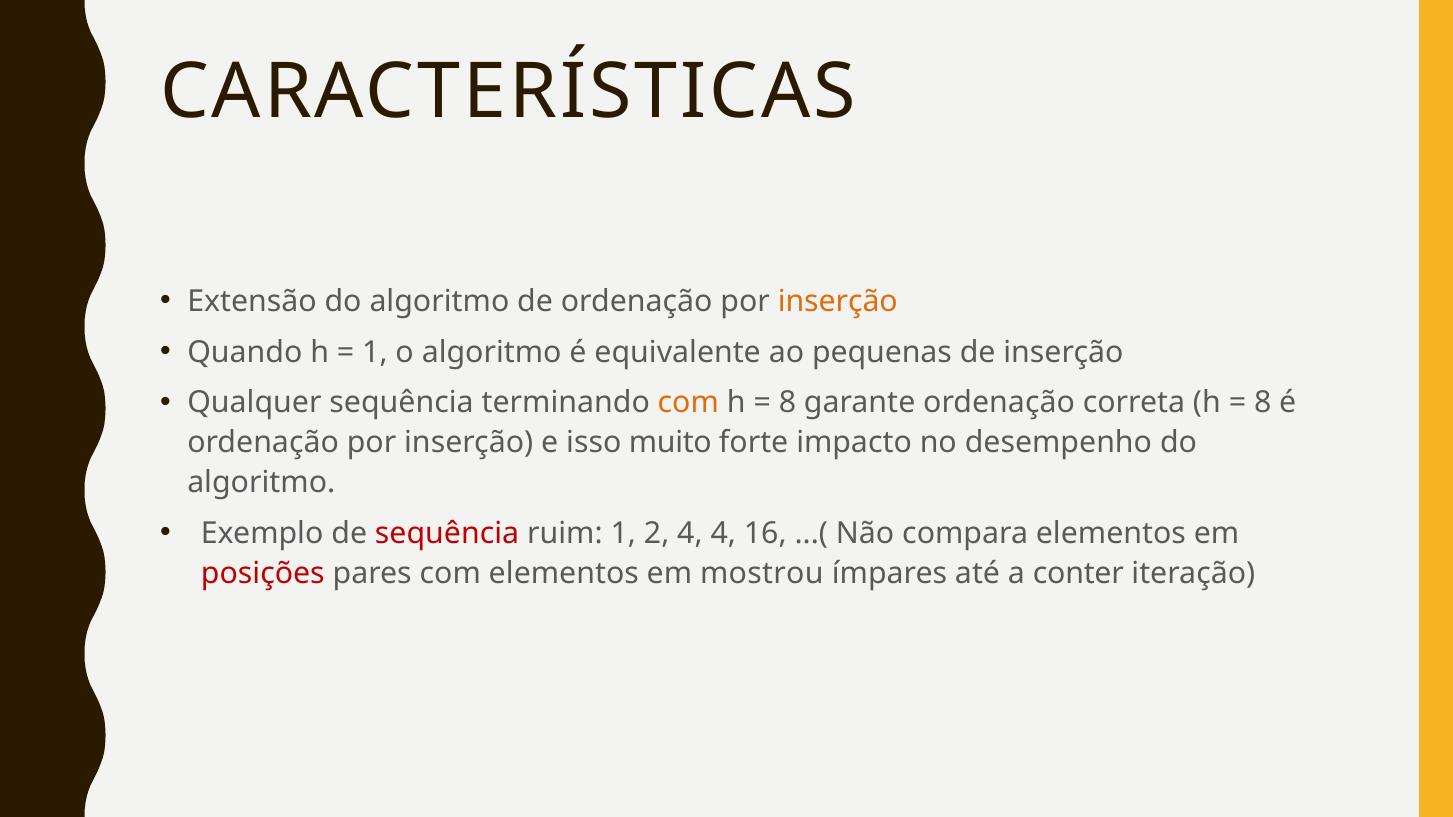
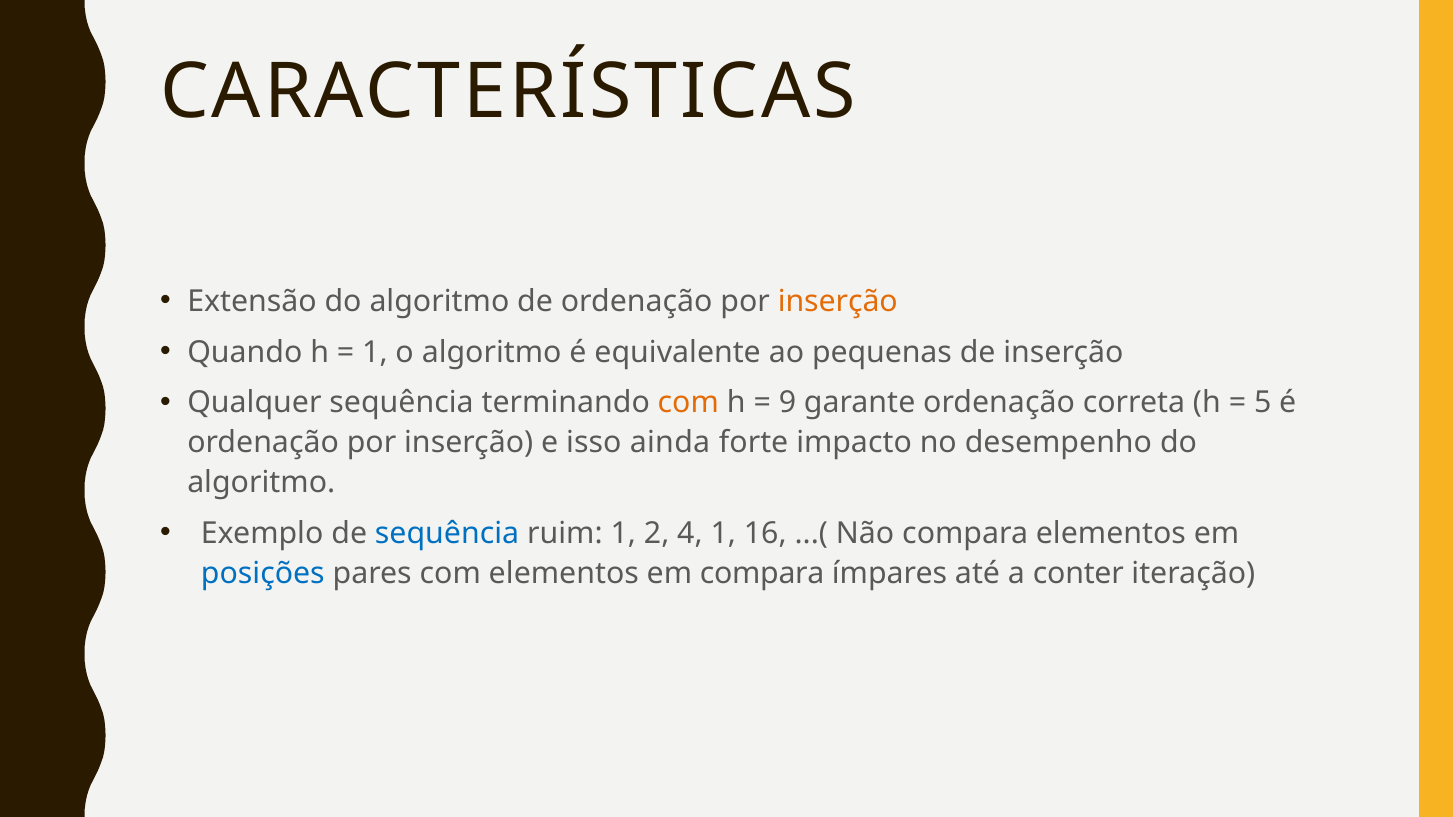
8: 8 -> 9 (787, 403)
8: 8 -> 5 (1263, 403)
muito: muito -> ainda (670, 443)
sequência colour: red -> blue (447, 534)
4 4: 4 -> 1 (723, 534)
posições colour: red -> blue (263, 574)
em mostrou: mostrou -> compara (762, 574)
